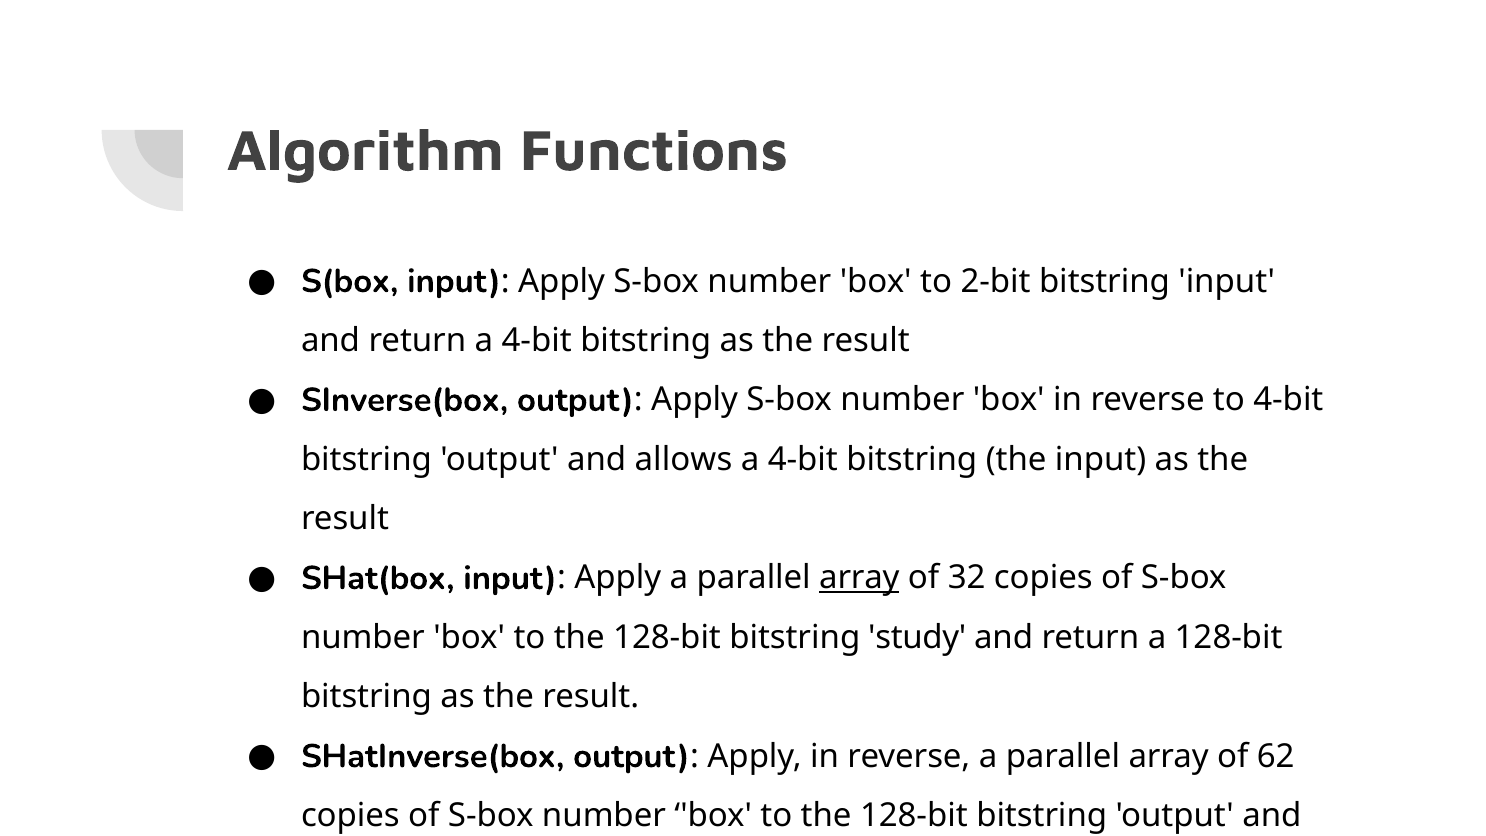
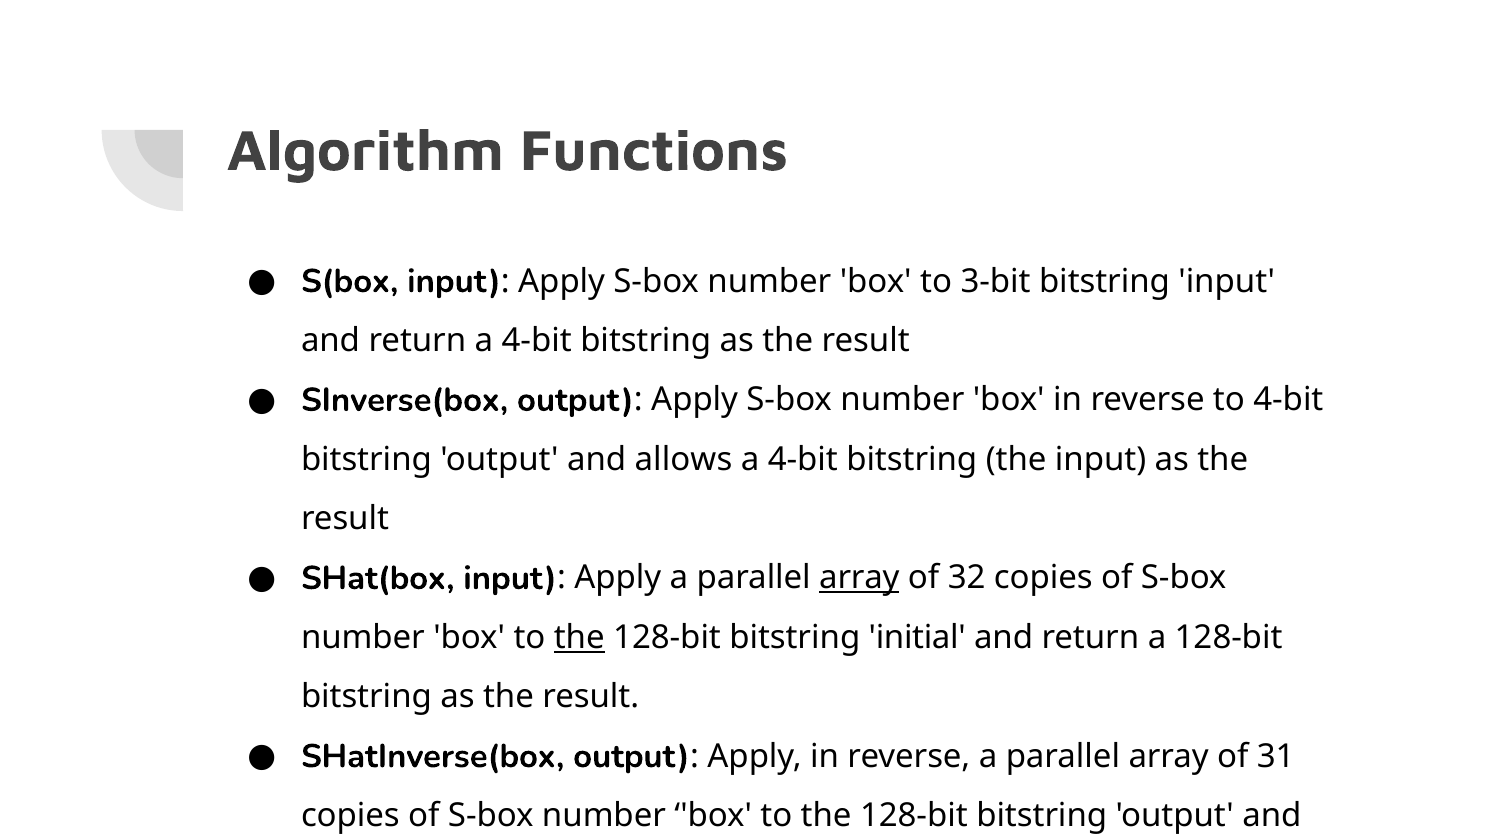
2-bit: 2-bit -> 3-bit (996, 281)
the underline: none -> present (579, 637)
study: study -> initial (917, 637)
62: 62 -> 31 (1276, 756)
